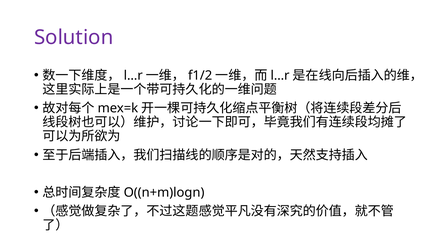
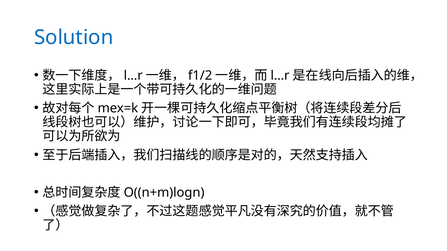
Solution colour: purple -> blue (74, 38)
